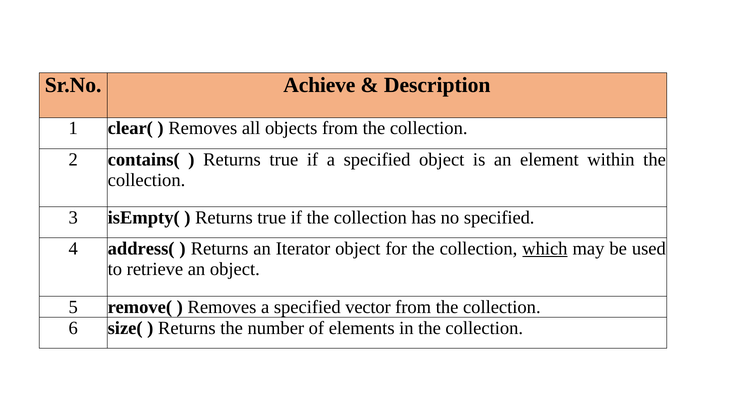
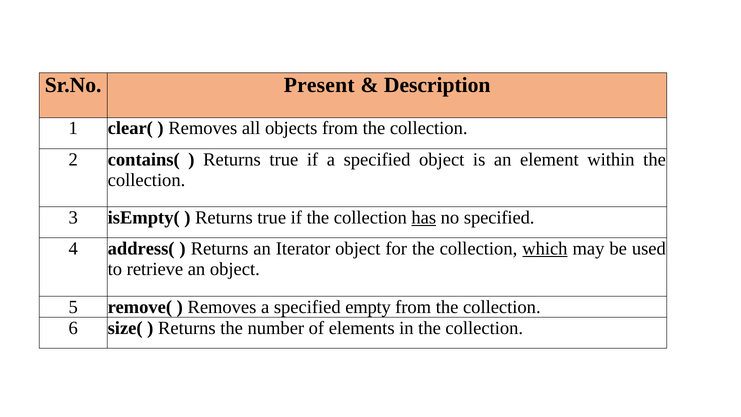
Achieve: Achieve -> Present (319, 85)
has underline: none -> present (424, 218)
vector: vector -> empty (368, 307)
